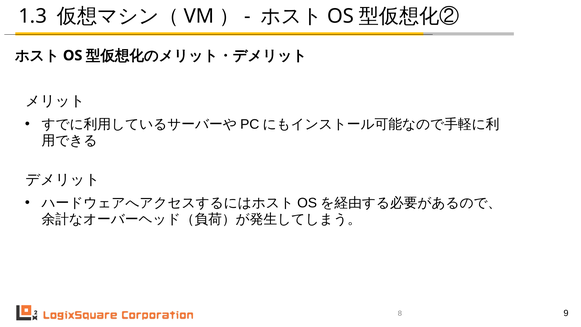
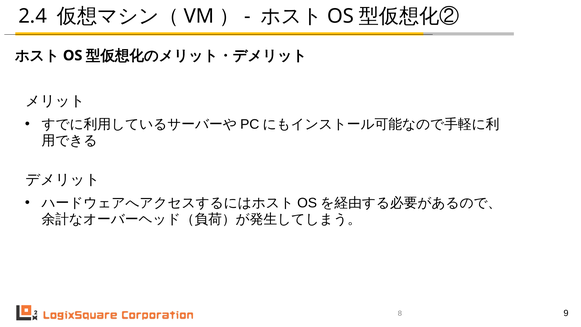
1.3: 1.3 -> 2.4 (33, 16)
